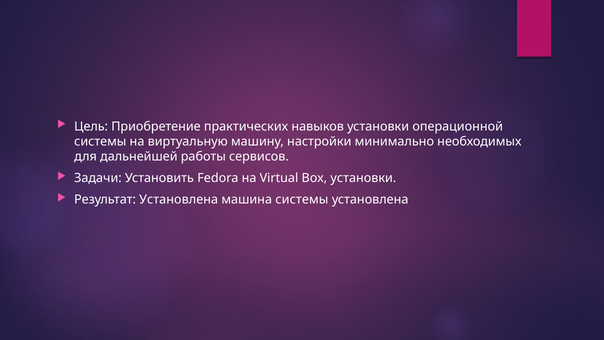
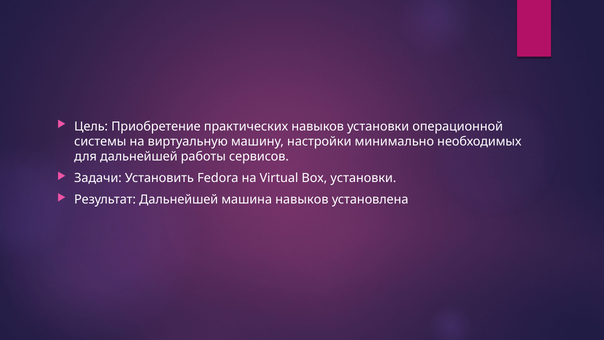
Результат Установлена: Установлена -> Дальнейшей (179, 199)
машина системы: системы -> навыков (302, 199)
